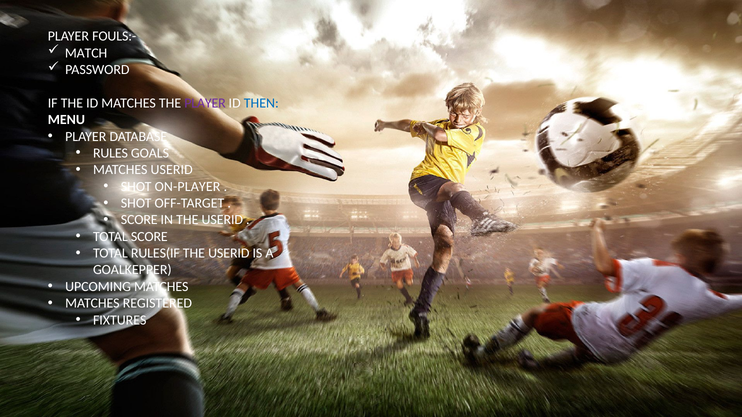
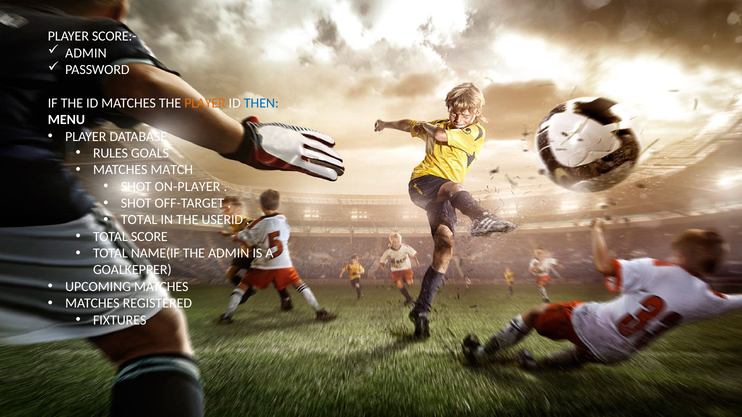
FOULS:-: FOULS:- -> SCORE:- (114, 36)
MATCH: MATCH -> ADMIN (86, 53)
PLAYER colour: purple -> orange (205, 103)
MATCHES USERID: USERID -> MATCH (172, 170)
SCORE: SCORE -> TOTAL (139, 220)
RULES(IF: RULES(IF -> NAME(IF (155, 253)
USERID: USERID -> ADMIN (229, 253)
